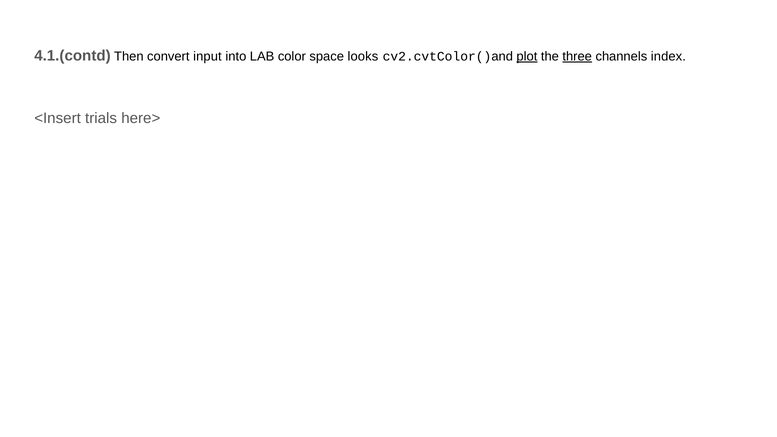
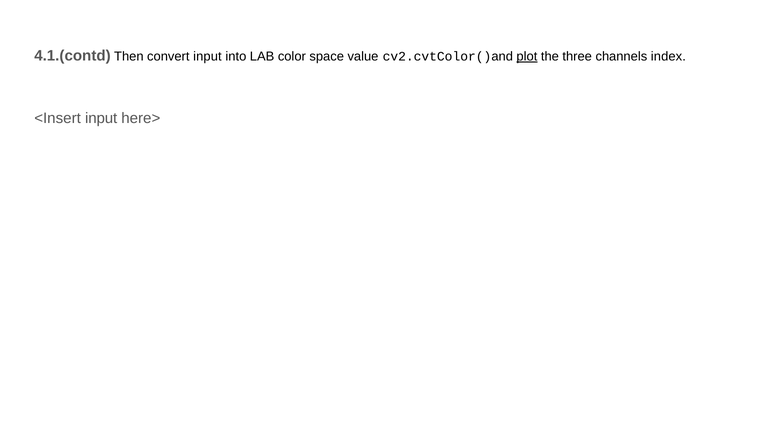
looks: looks -> value (363, 56)
three underline: present -> none (577, 56)
<Insert trials: trials -> input (101, 119)
